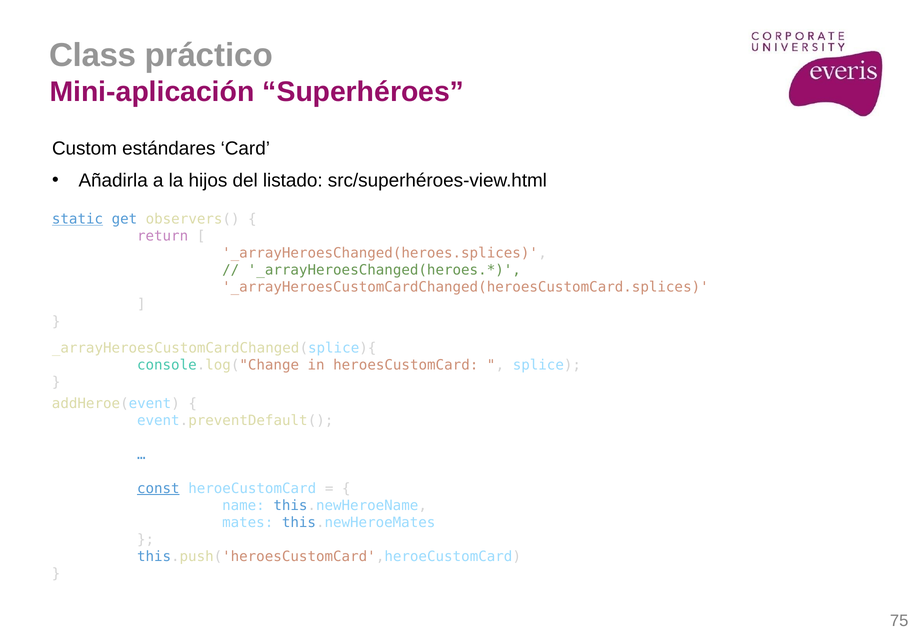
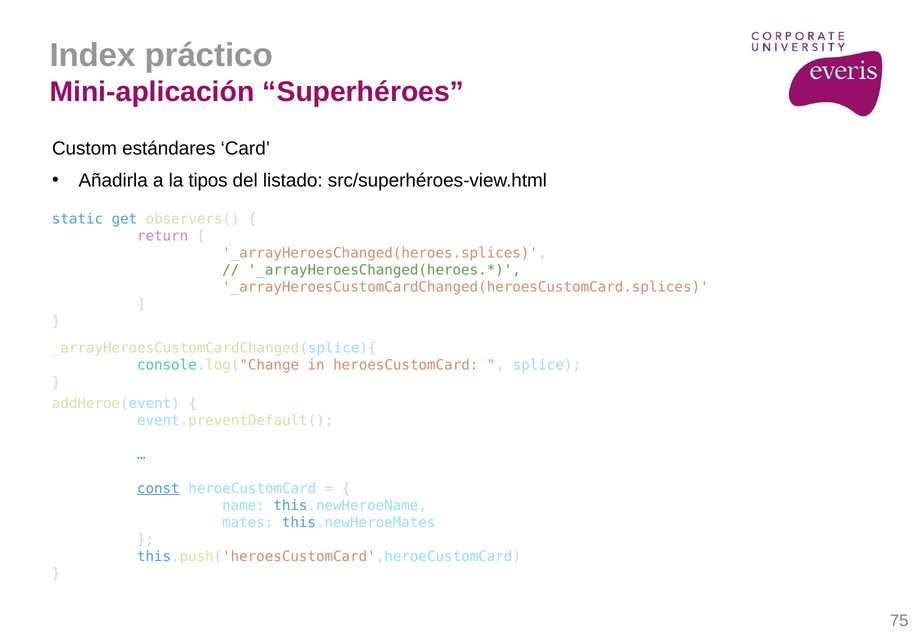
Class: Class -> Index (93, 55)
hijos: hijos -> tipos (208, 180)
static underline: present -> none (78, 219)
